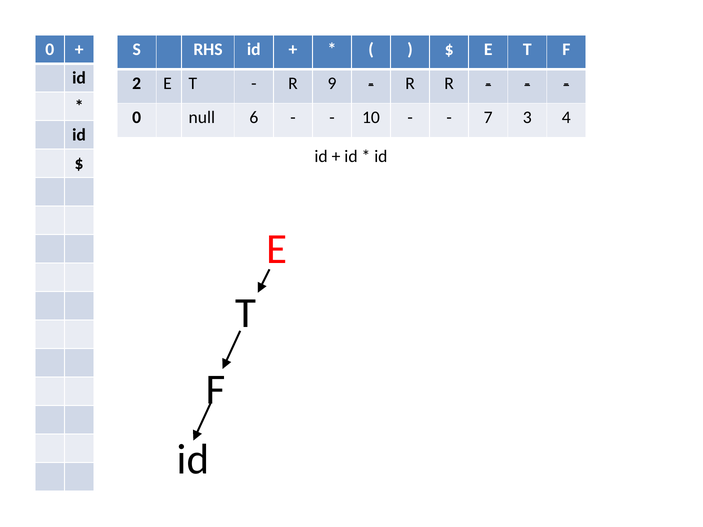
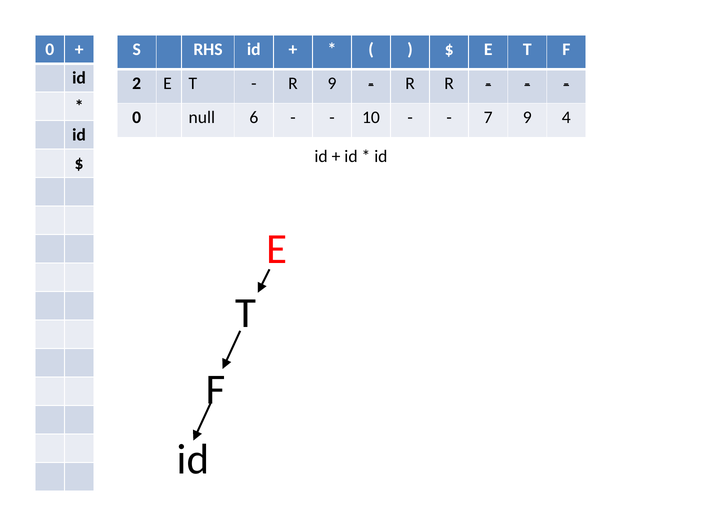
7 3: 3 -> 9 (527, 118)
